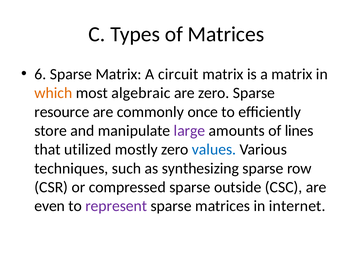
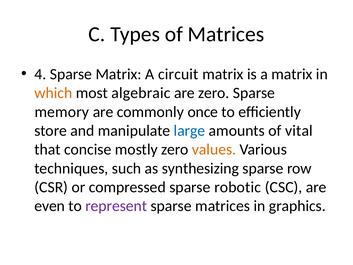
6: 6 -> 4 (40, 74)
resource: resource -> memory (62, 112)
large colour: purple -> blue (189, 131)
lines: lines -> vital (299, 131)
utilized: utilized -> concise (88, 149)
values colour: blue -> orange (214, 149)
outside: outside -> robotic (238, 187)
internet: internet -> graphics (297, 206)
